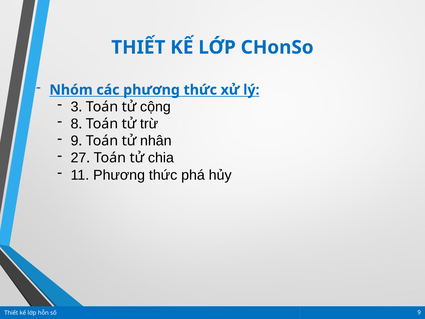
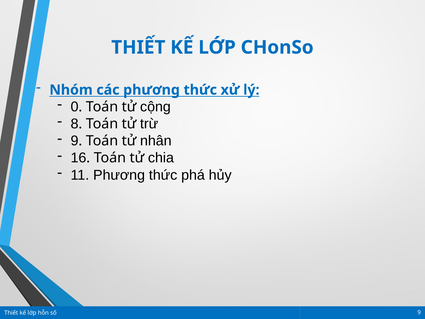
3: 3 -> 0 (75, 107)
27: 27 -> 16 (78, 158)
